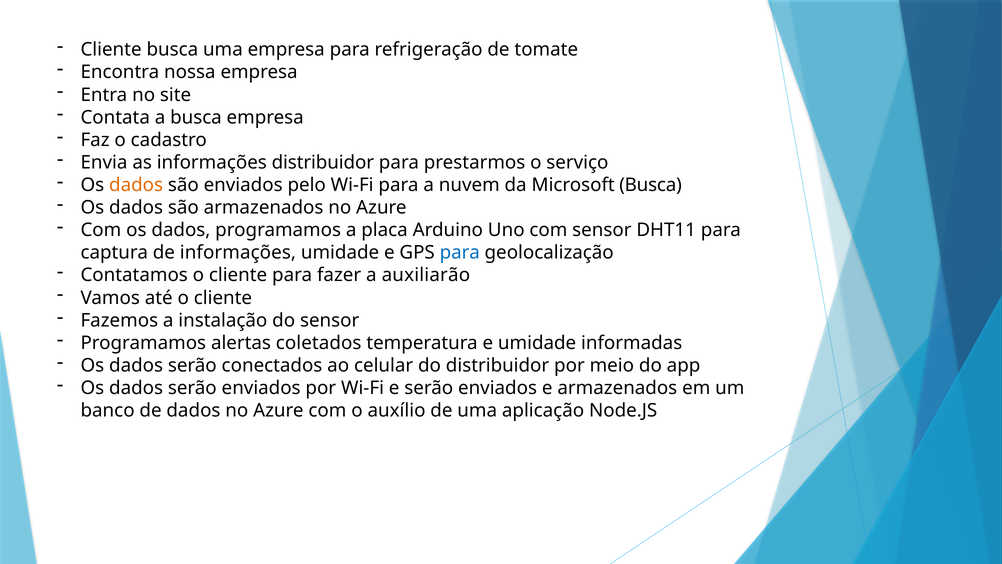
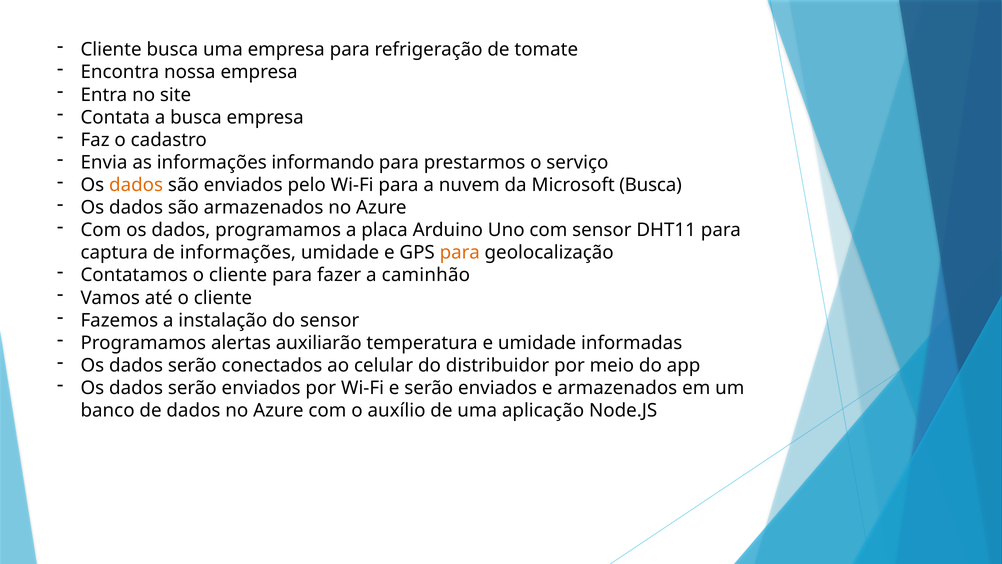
informações distribuidor: distribuidor -> informando (323, 162)
para colour: blue -> orange (460, 253)
auxiliarão: auxiliarão -> caminhão (426, 275)
coletados: coletados -> auxiliarão (319, 343)
